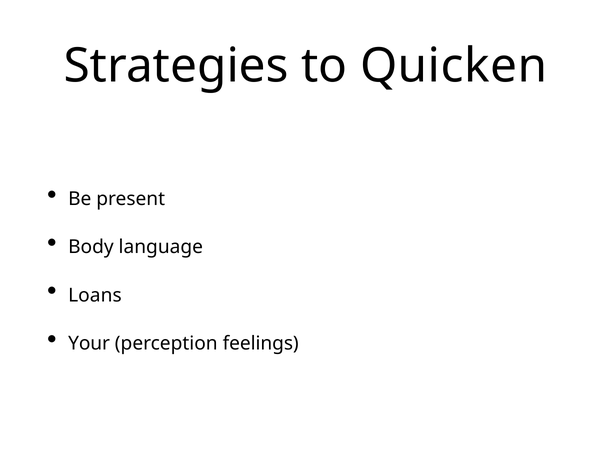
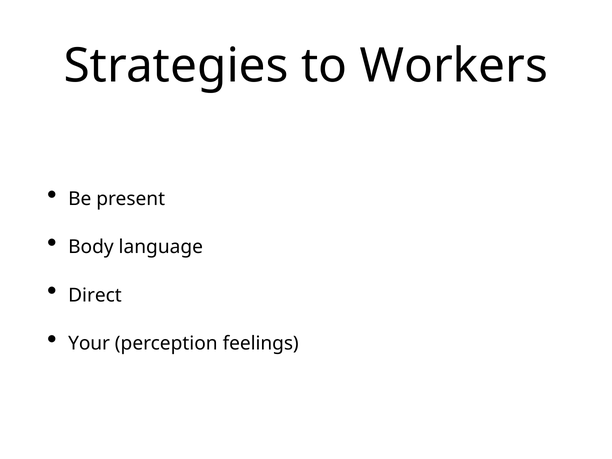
Quicken: Quicken -> Workers (454, 66)
Loans: Loans -> Direct (95, 295)
